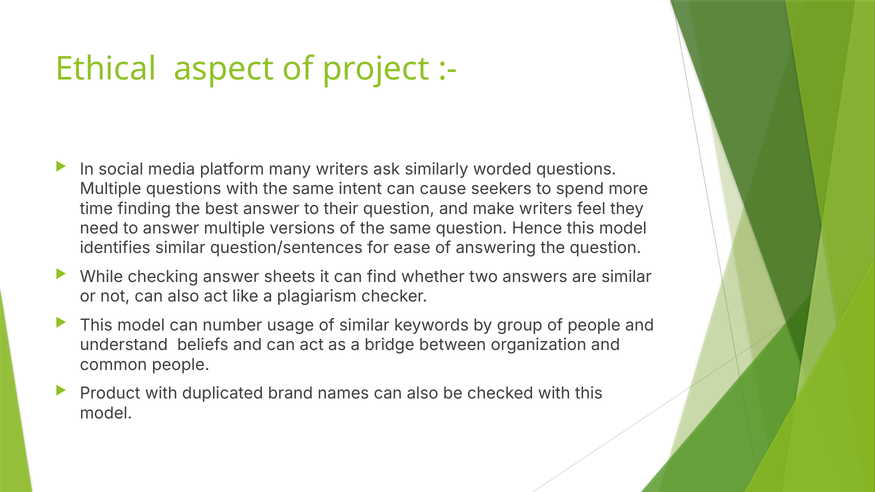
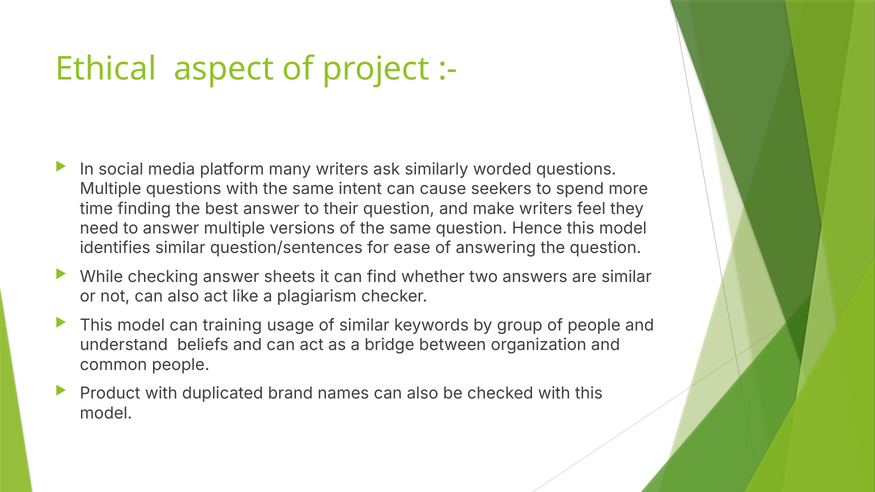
number: number -> training (232, 325)
